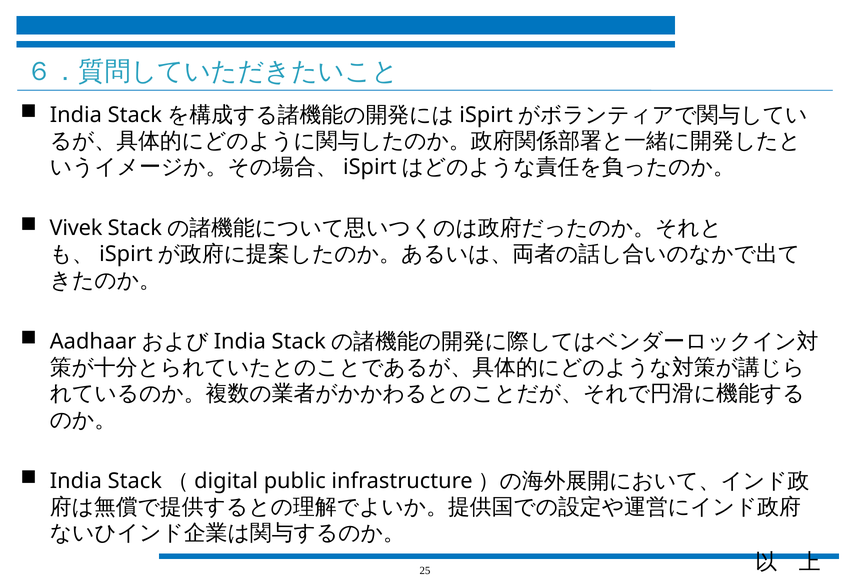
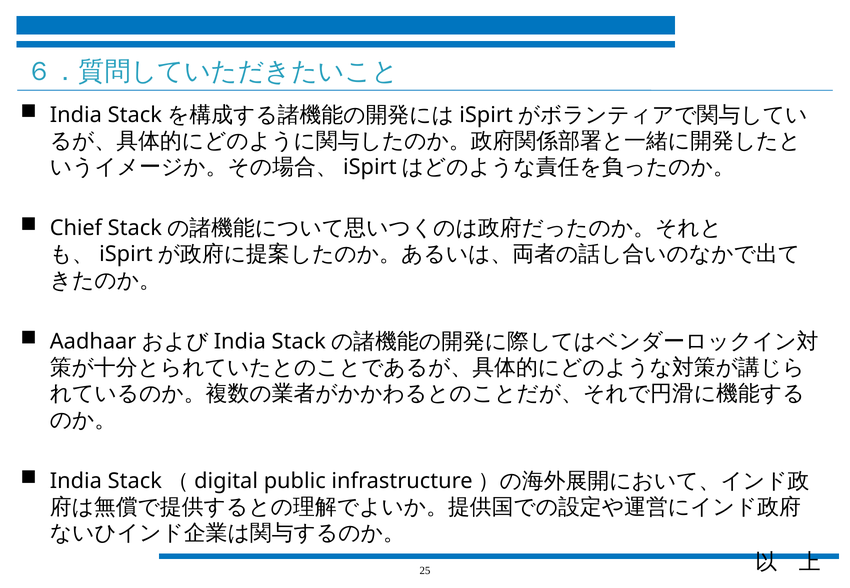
Vivek: Vivek -> Chief (76, 228)
